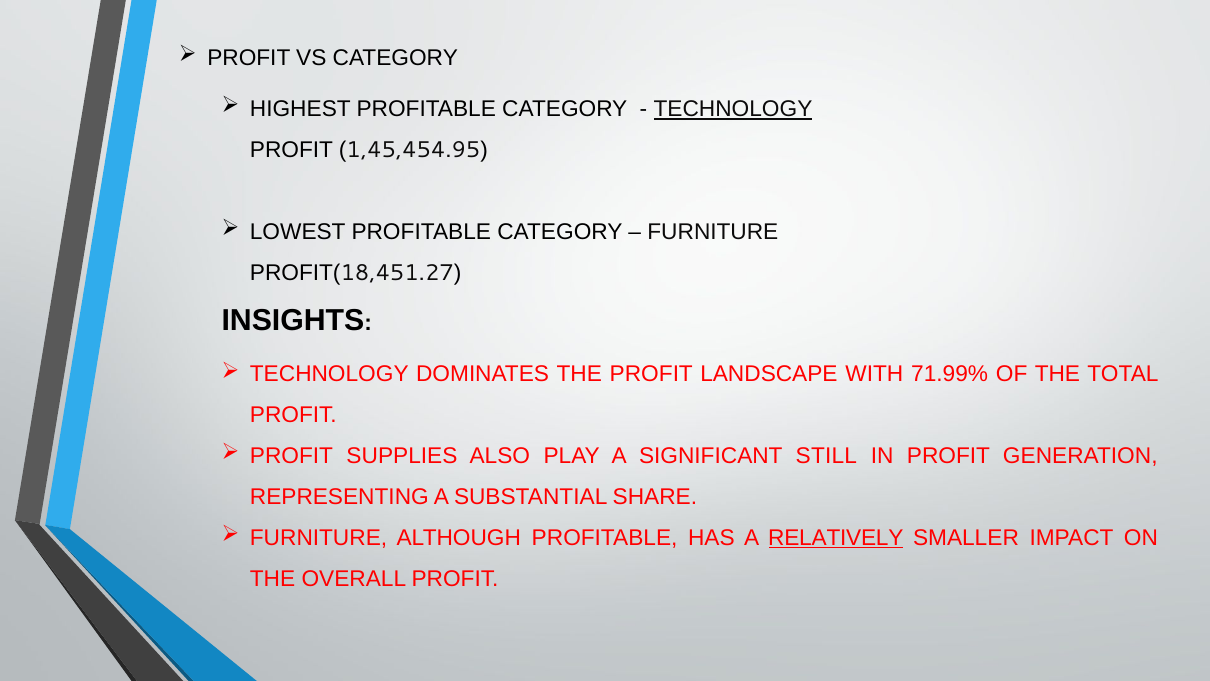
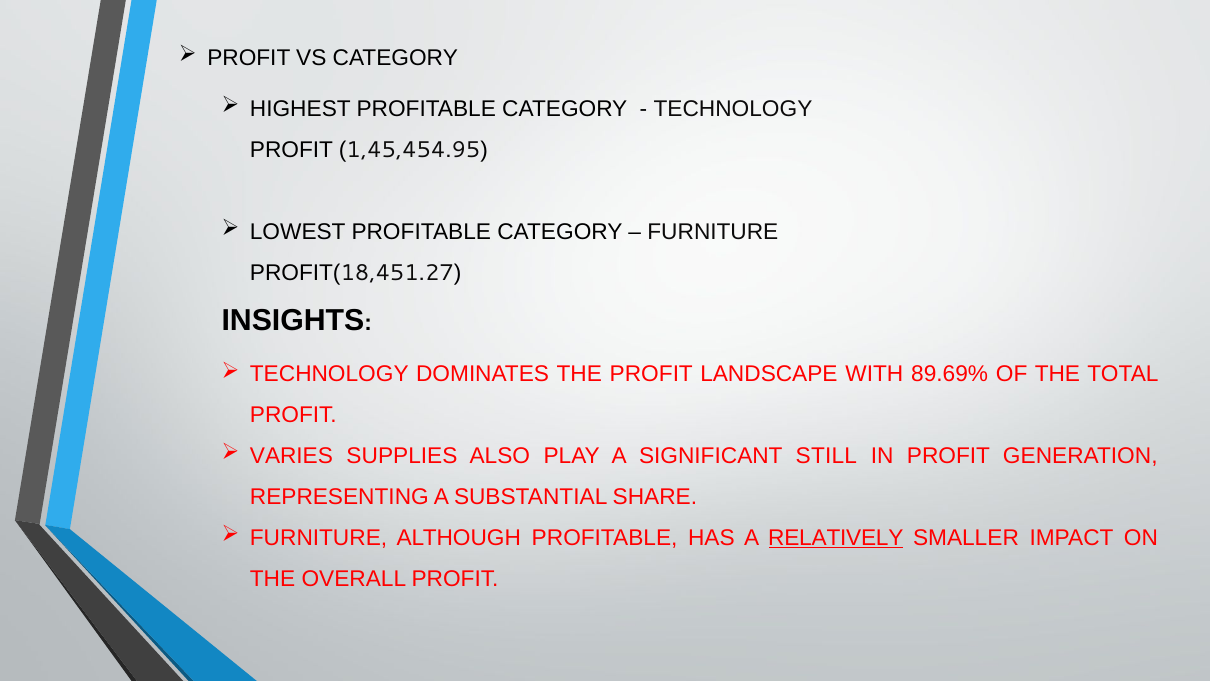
TECHNOLOGY underline: present -> none (733, 109)
71.99%: 71.99% -> 89.69% (950, 374)
PROFIT: PROFIT -> VARIES (291, 456)
